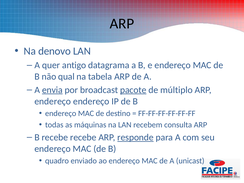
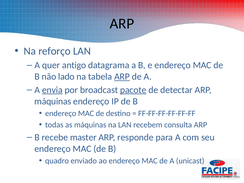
denovo: denovo -> reforço (55, 51)
qual: qual -> lado (66, 77)
ARP underline: none -> present (122, 77)
múltiplo: múltiplo -> detectar (177, 90)
endereço: endereço -> máquinas (53, 101)
recebe recebe: recebe -> master (83, 137)
responde underline: present -> none (136, 137)
